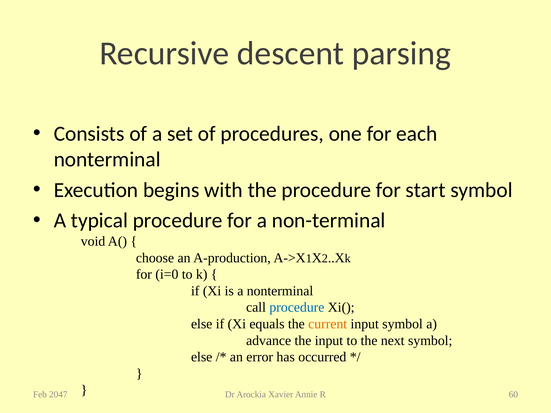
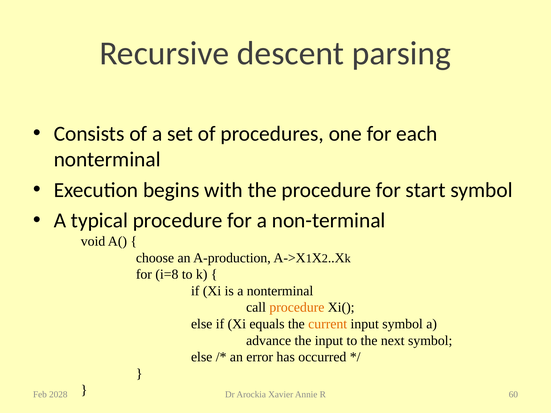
i=0: i=0 -> i=8 (167, 275)
procedure colour: blue -> orange (297, 308)
2047: 2047 -> 2028 (58, 395)
